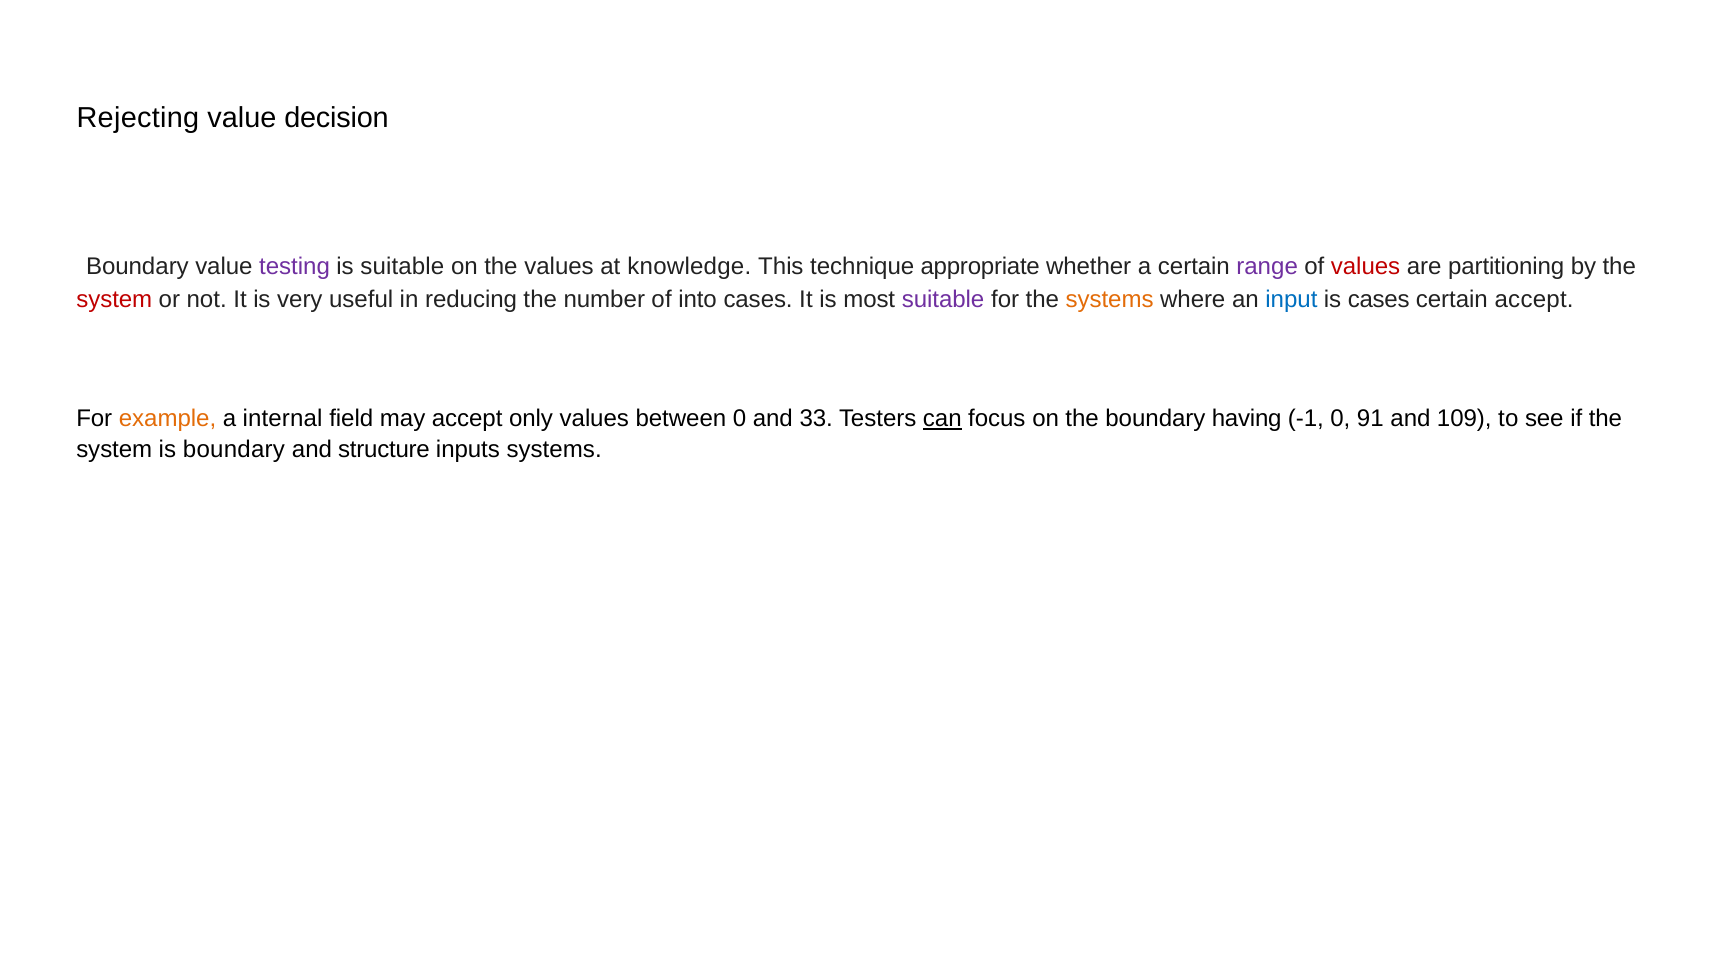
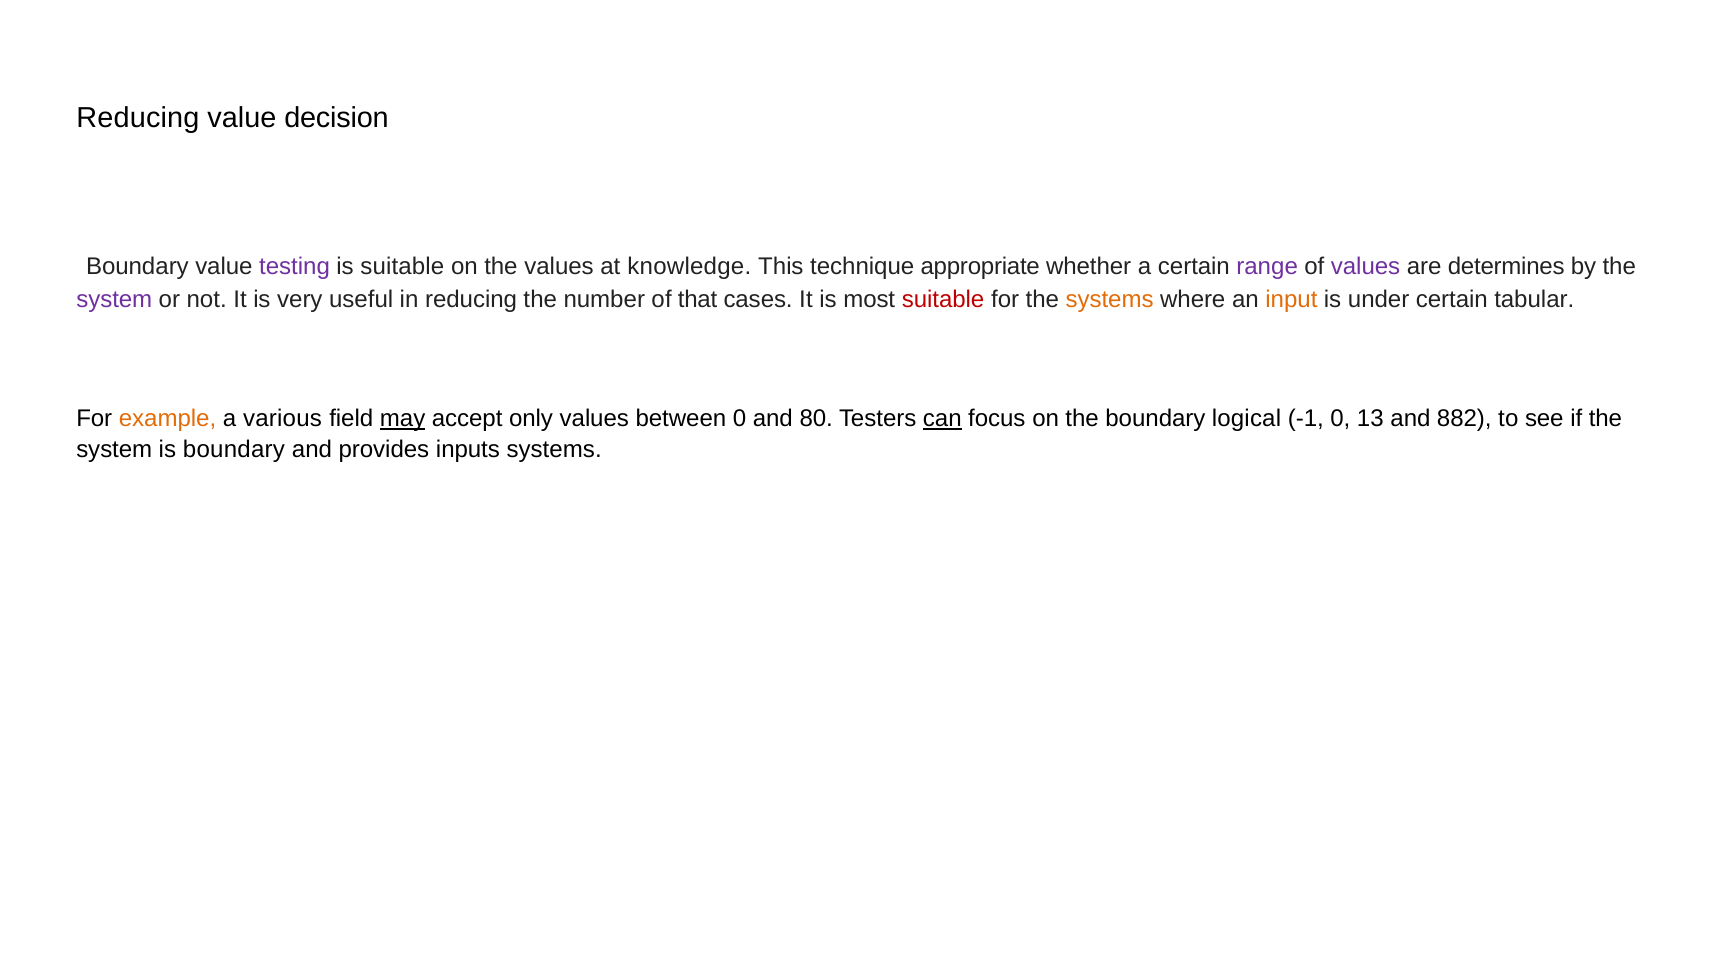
Rejecting: Rejecting -> Reducing (138, 118)
values colour: red -> purple (1366, 266)
partitioning: partitioning -> determines (1506, 266)
system colour: red -> purple (114, 299)
into: into -> that (698, 299)
suitable colour: purple -> red (943, 299)
input colour: blue -> orange (1291, 299)
is cases: cases -> under (1379, 299)
certain accept: accept -> tabular (1534, 299)
internal: internal -> various (283, 419)
may underline: none -> present (403, 419)
33: 33 -> 80 (816, 419)
having: having -> logical (1246, 419)
91: 91 -> 13 (1370, 419)
109: 109 -> 882 (1464, 419)
structure: structure -> provides (384, 450)
